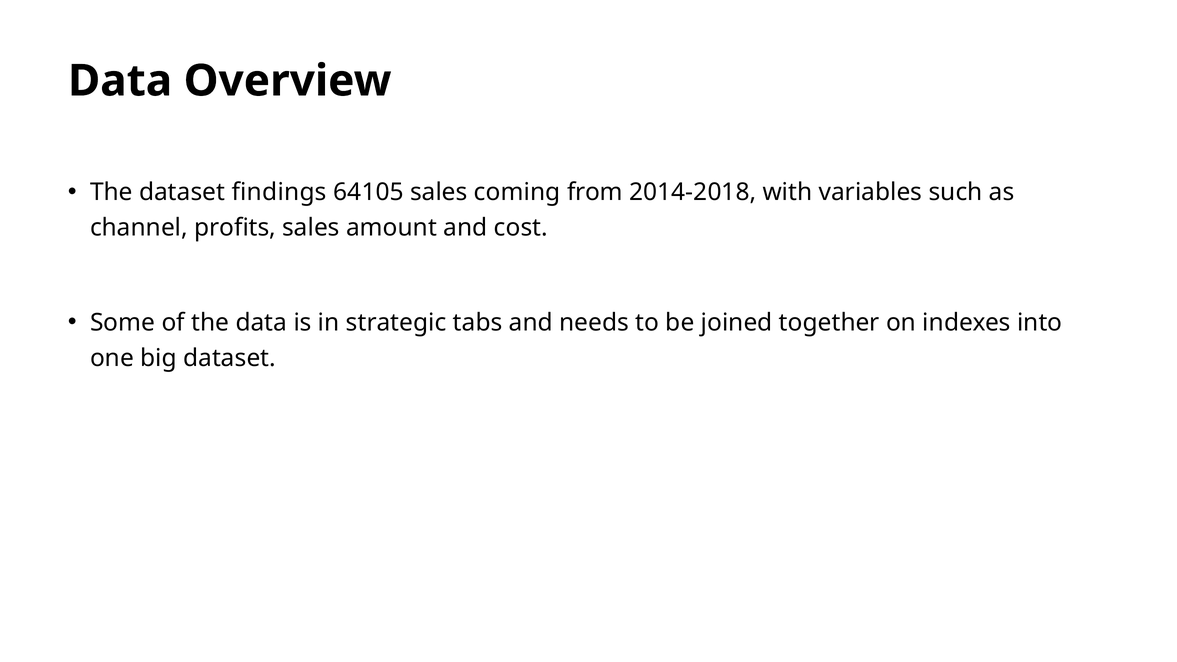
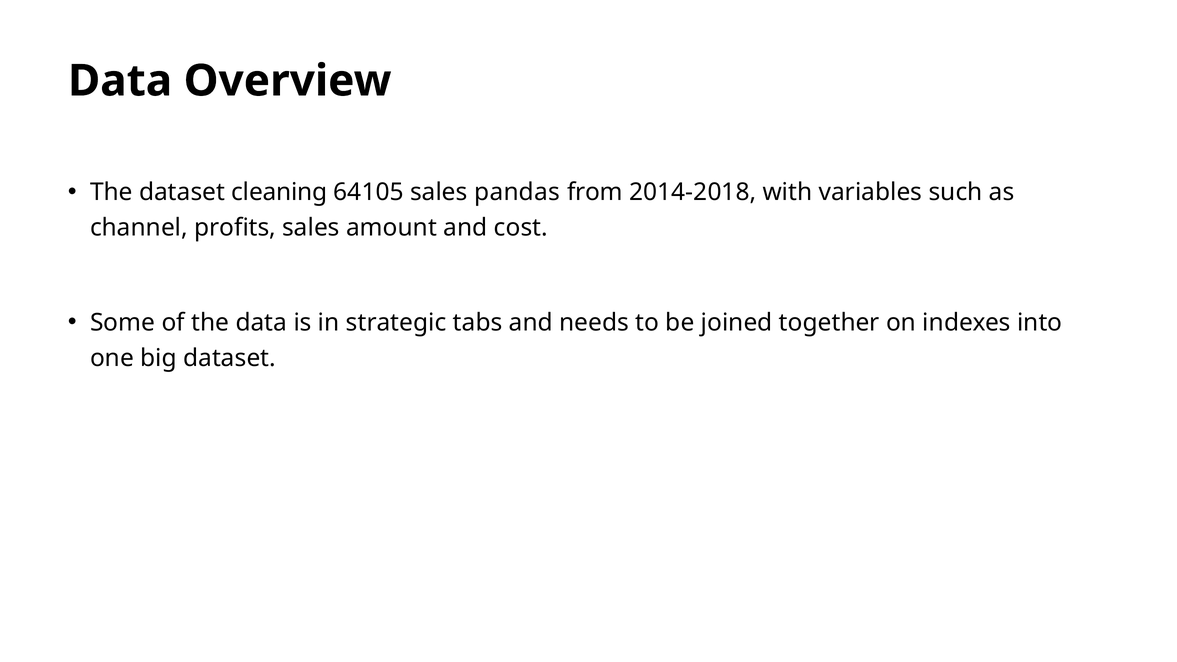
findings: findings -> cleaning (279, 192)
coming: coming -> pandas (517, 192)
